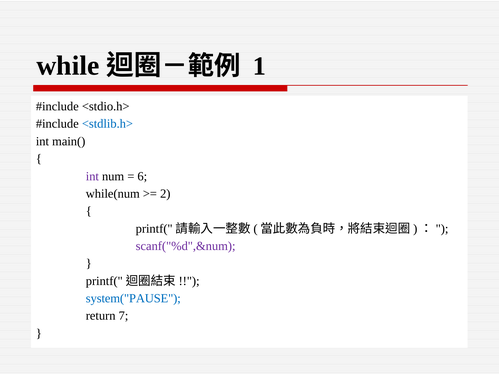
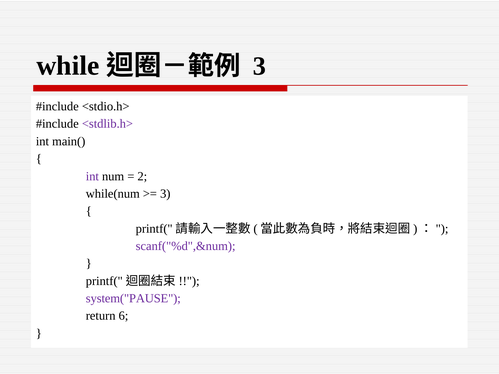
1: 1 -> 3 (259, 66)
<stdlib.h> colour: blue -> purple (107, 124)
6: 6 -> 2 (142, 176)
2: 2 -> 3 (165, 194)
system("PAUSE colour: blue -> purple (133, 299)
7: 7 -> 6 (123, 316)
